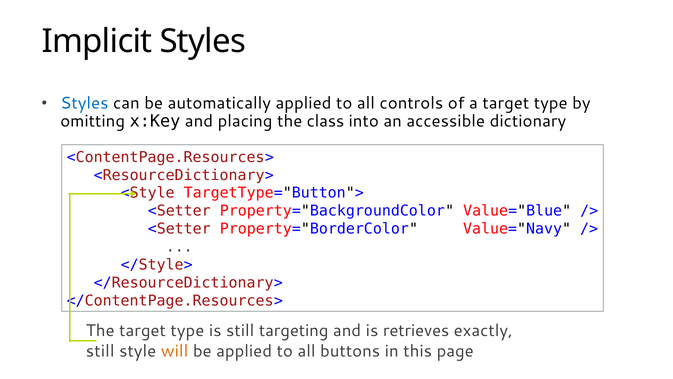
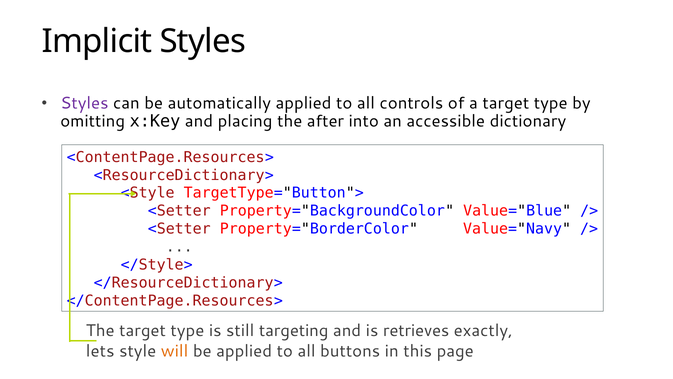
Styles colour: blue -> purple (84, 103)
class: class -> after (325, 121)
still: still -> lets (100, 351)
